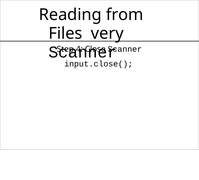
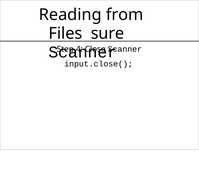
very: very -> sure (107, 33)
